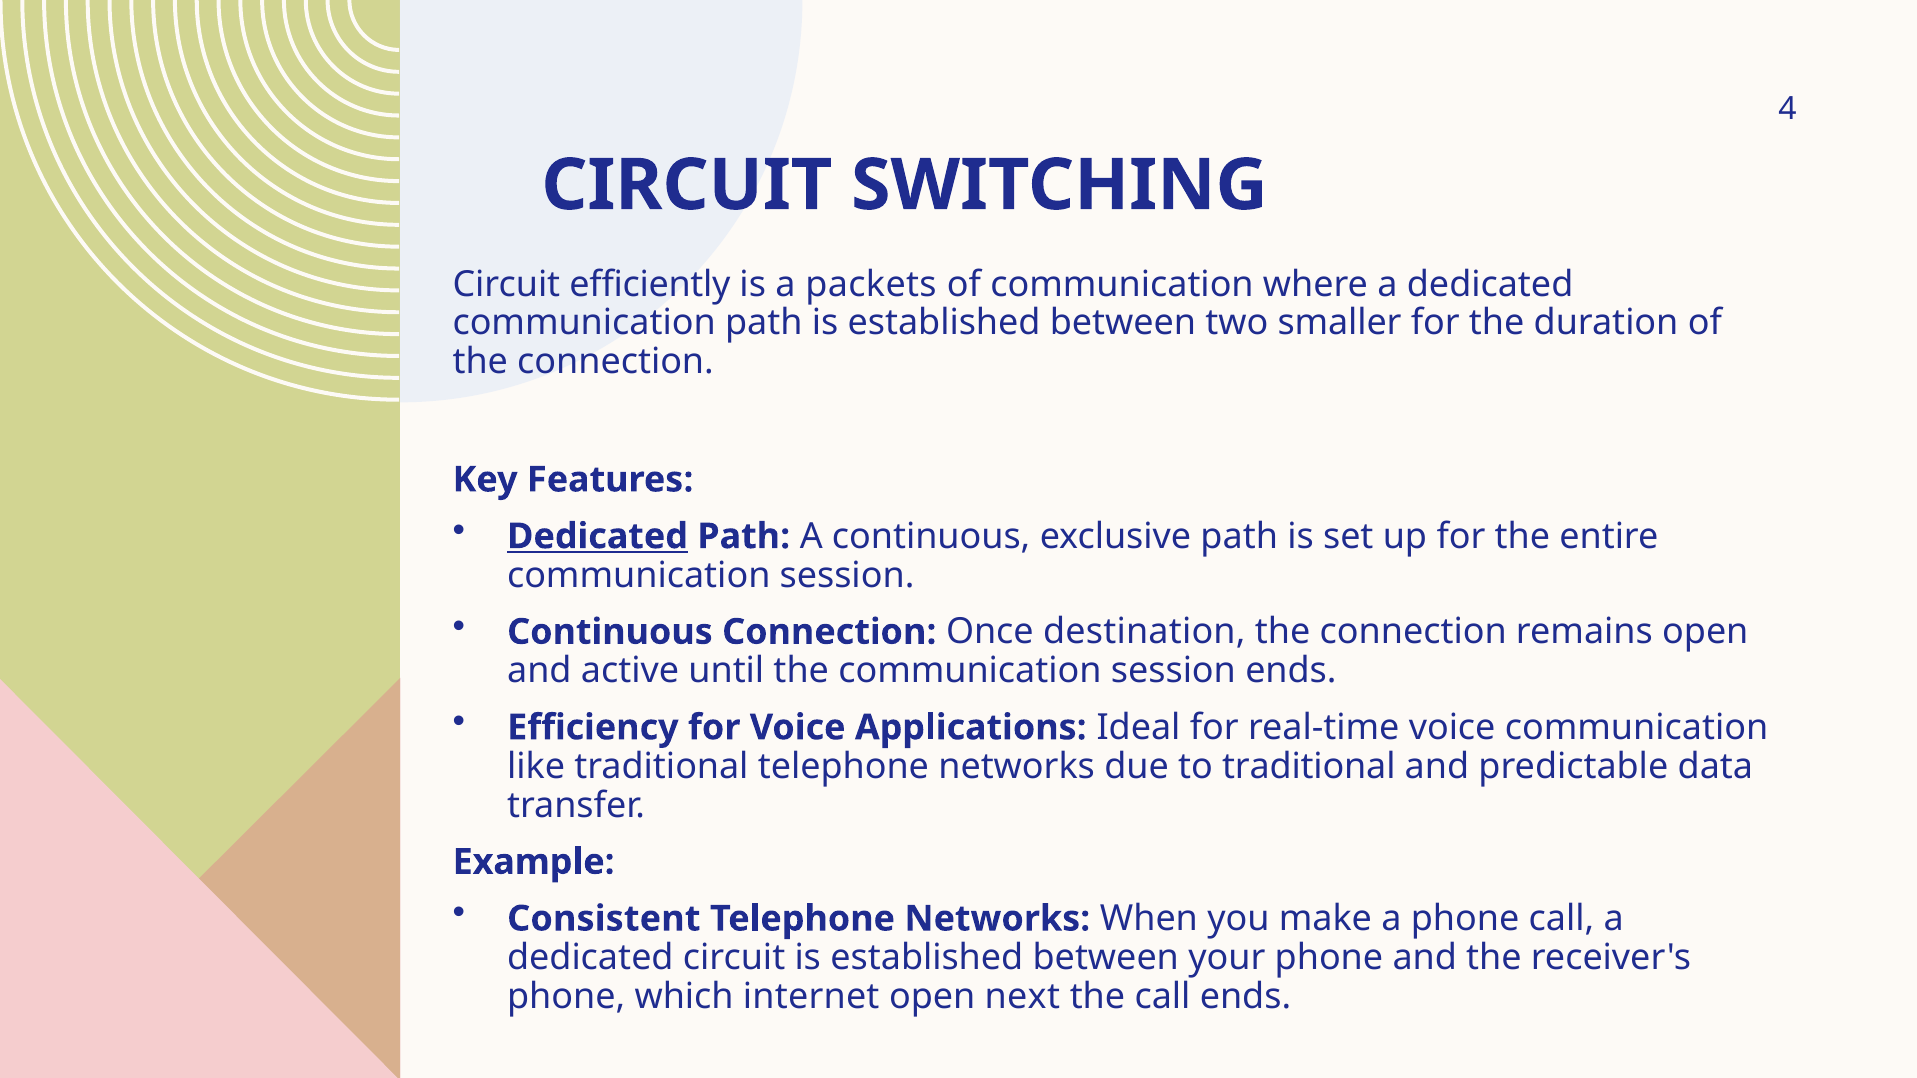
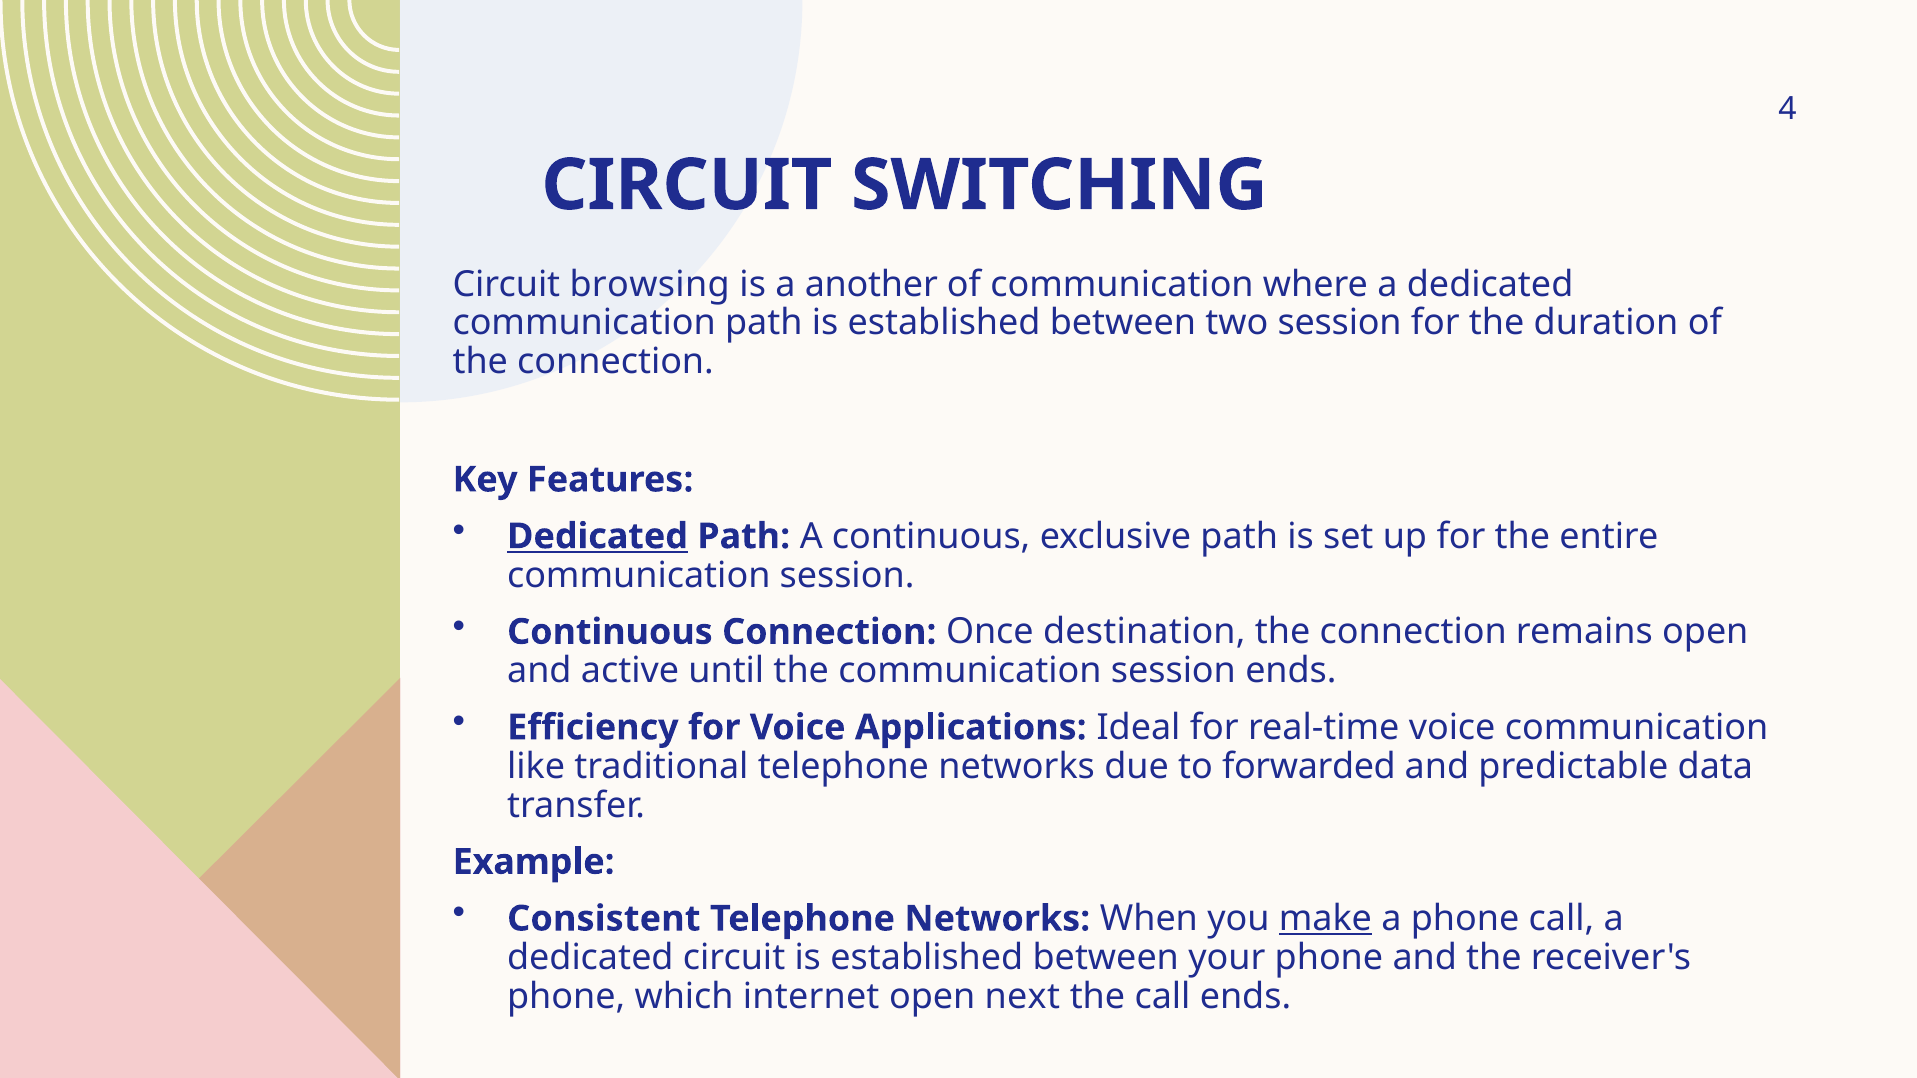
efficiently: efficiently -> browsing (650, 284)
packets: packets -> another (871, 284)
two smaller: smaller -> session (1340, 323)
to traditional: traditional -> forwarded (1309, 767)
make underline: none -> present (1325, 919)
